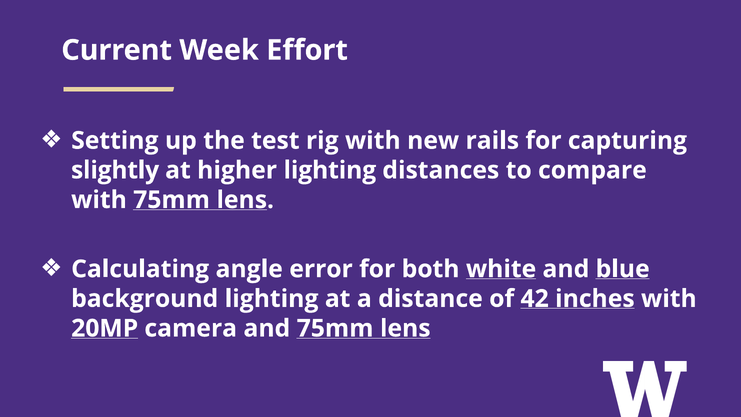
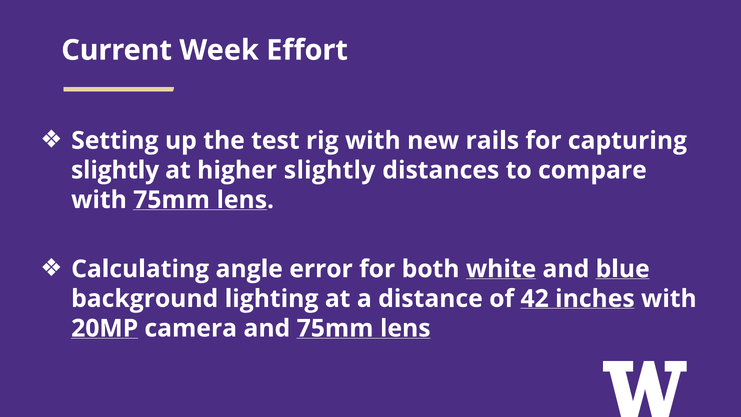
higher lighting: lighting -> slightly (330, 170)
